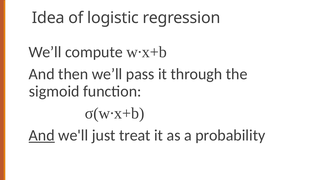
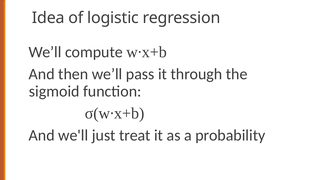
And underline: present -> none (42, 135)
